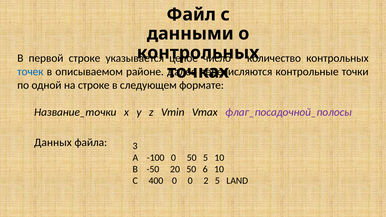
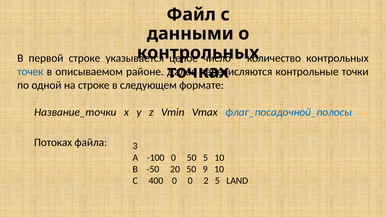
флаг_посадочной_полосы colour: purple -> blue (288, 112)
Данных: Данных -> Потоках (53, 143)
6: 6 -> 9 (205, 169)
